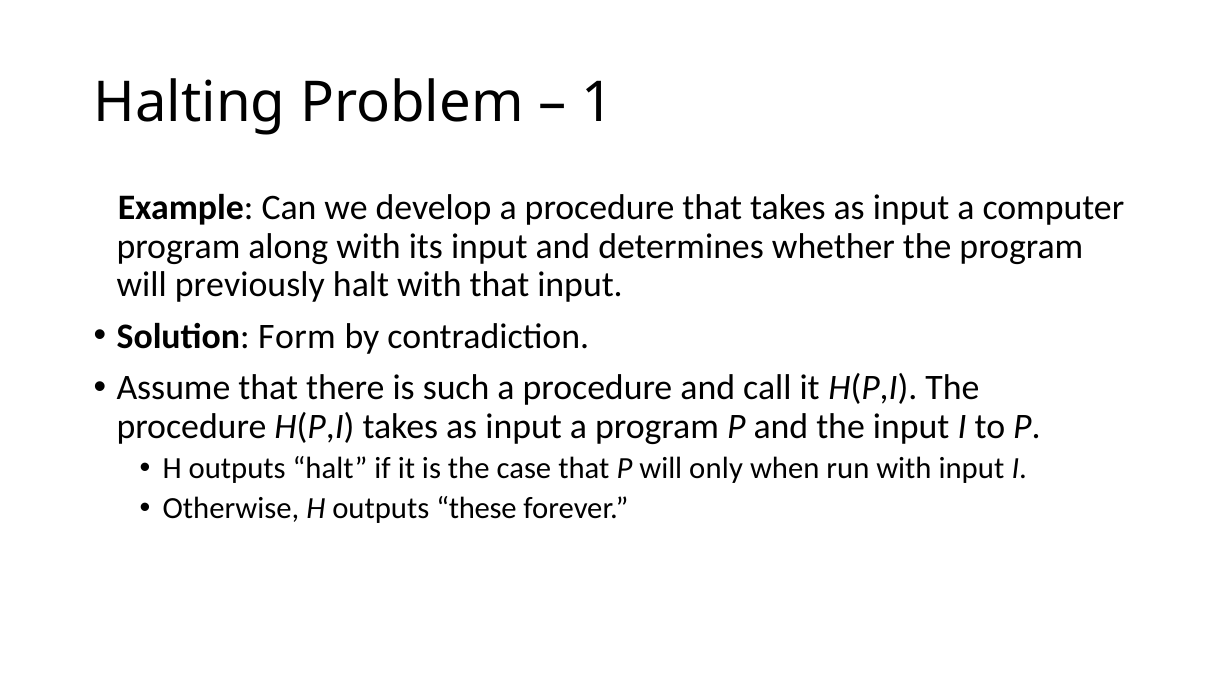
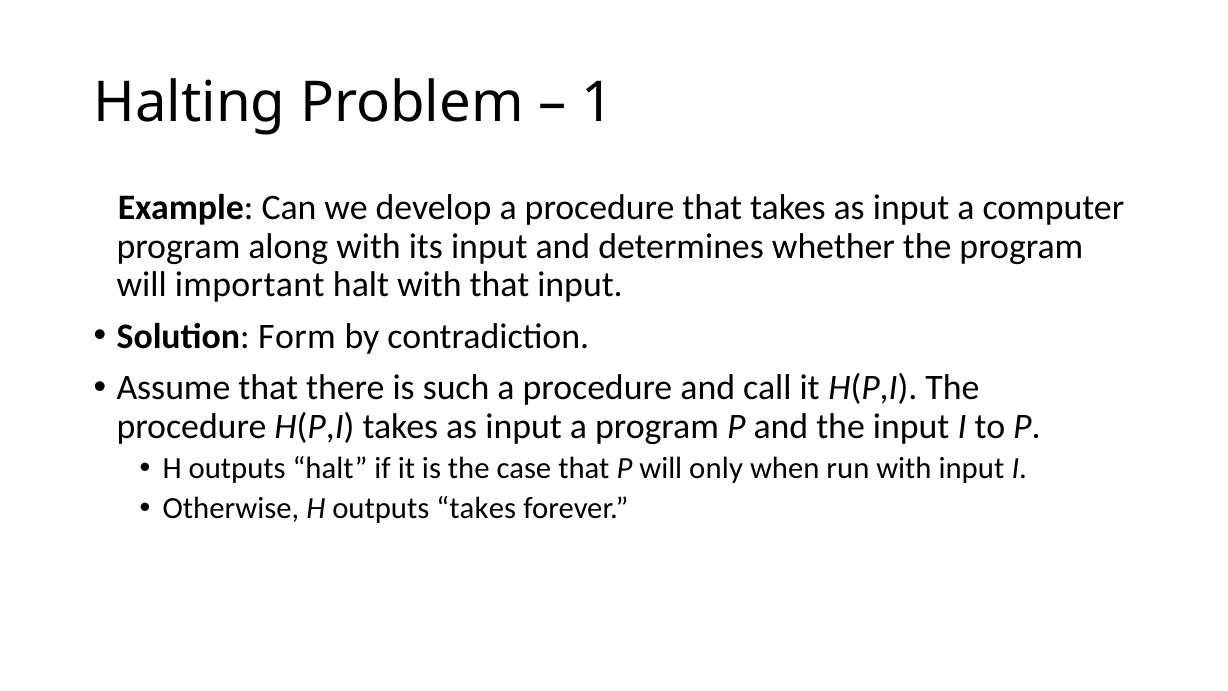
previously: previously -> important (250, 285)
outputs these: these -> takes (476, 508)
